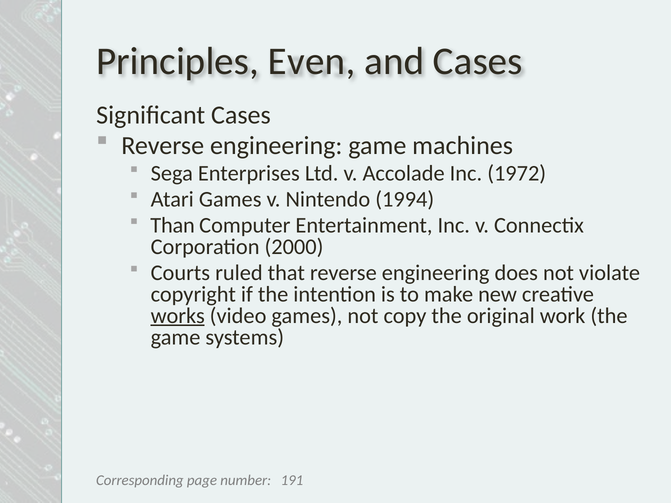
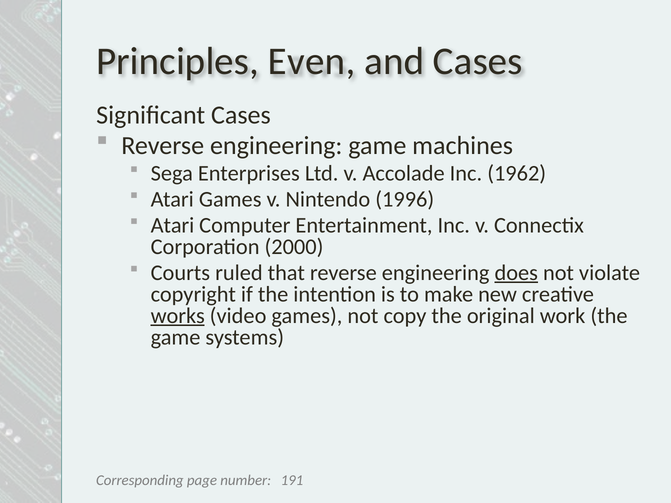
1972: 1972 -> 1962 (517, 174)
1994: 1994 -> 1996 (405, 200)
Than: Than -> Atari (172, 226)
does underline: none -> present (516, 273)
